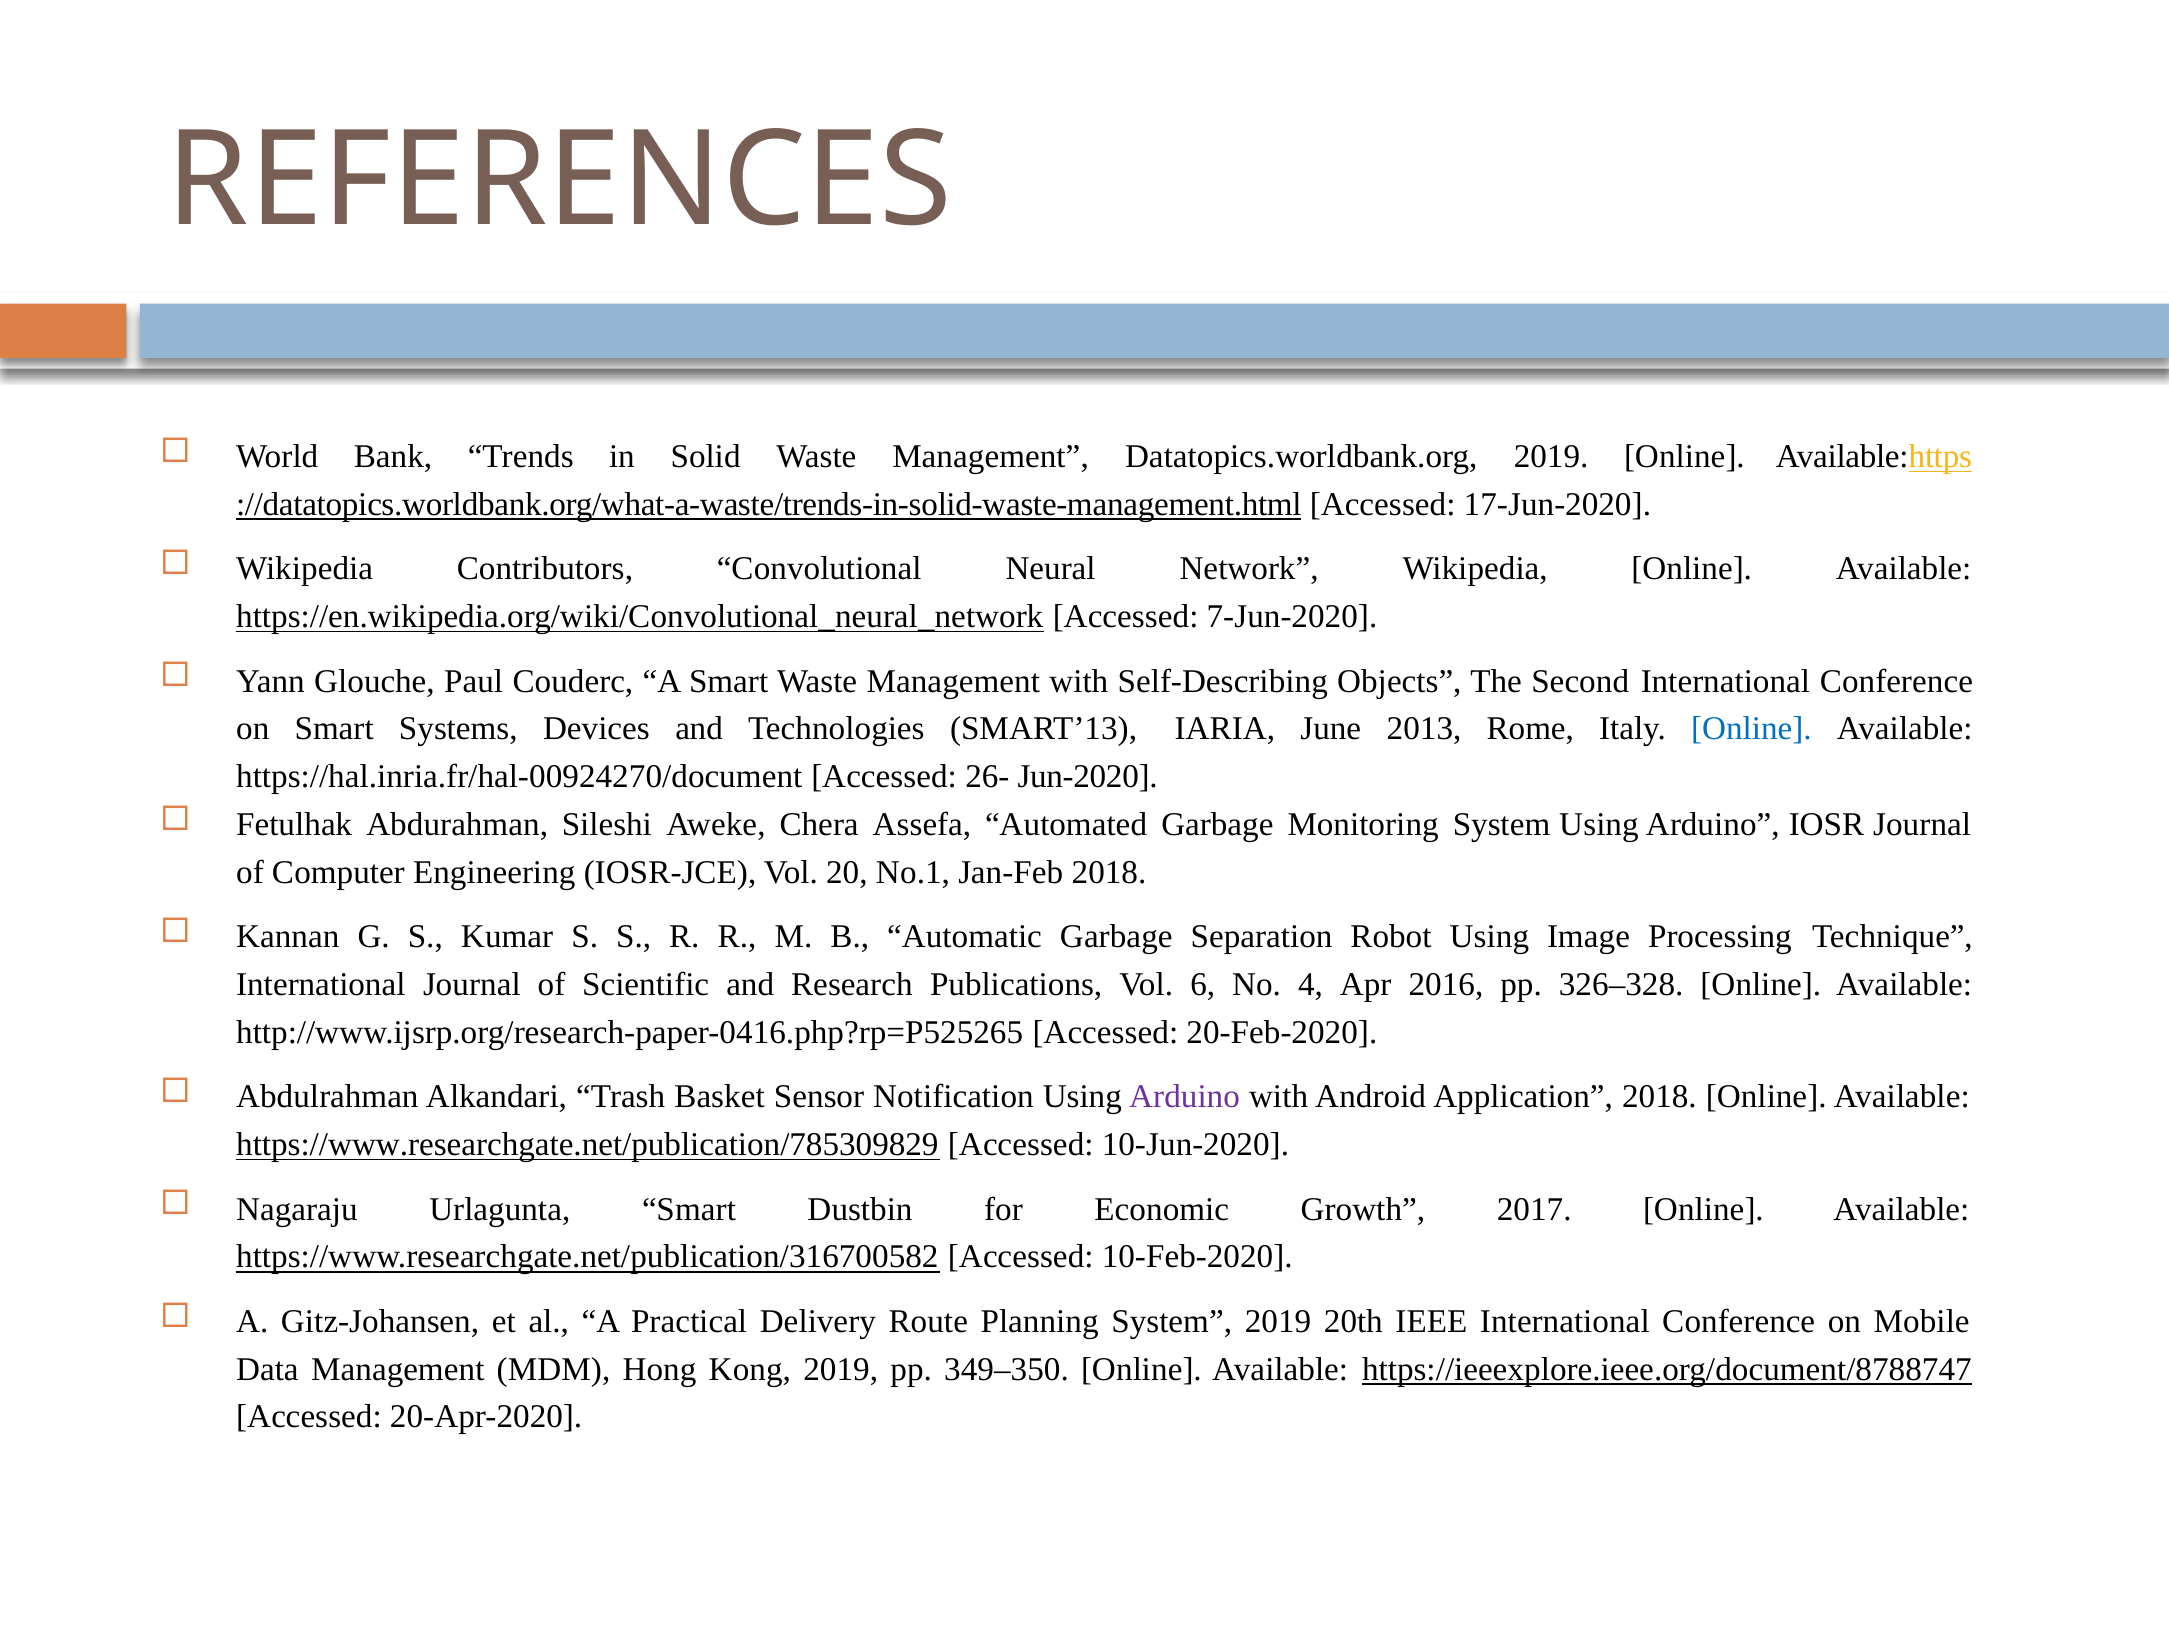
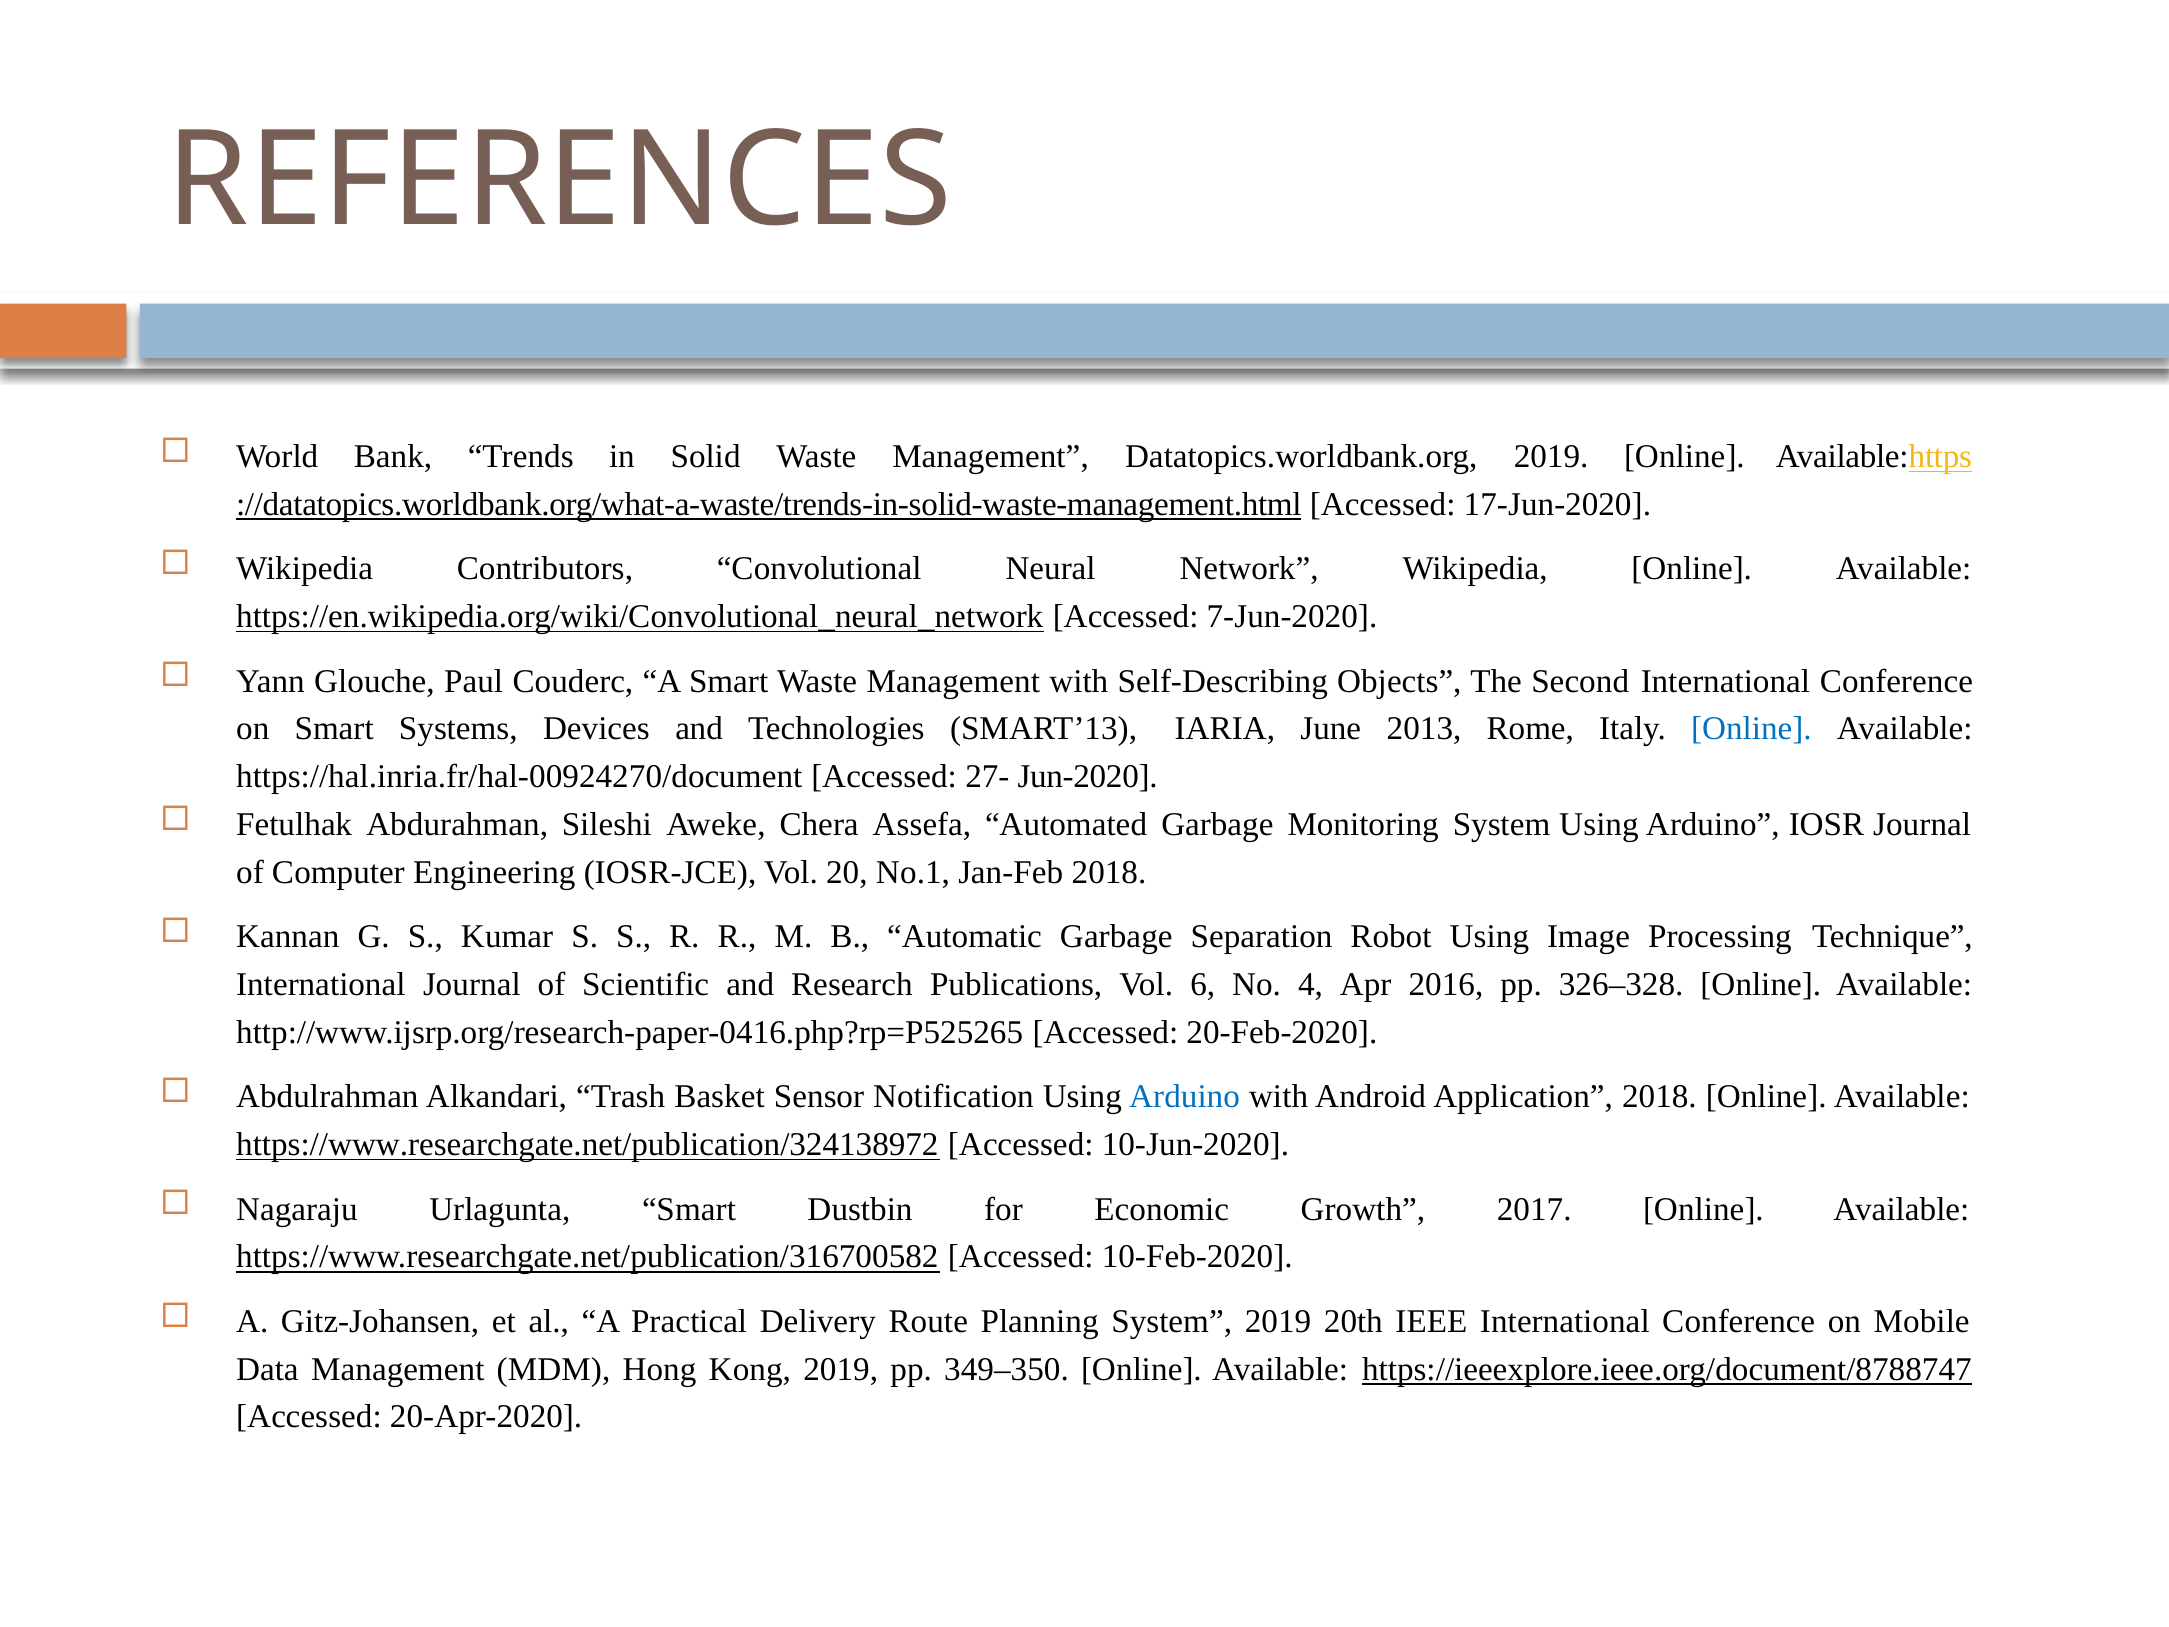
26-: 26- -> 27- (987, 777)
Arduino colour: purple -> blue (1185, 1097)
https://www.researchgate.net/publication/785309829: https://www.researchgate.net/publication/785309829 -> https://www.researchgate.net/publication/324138972 (587, 1144)
